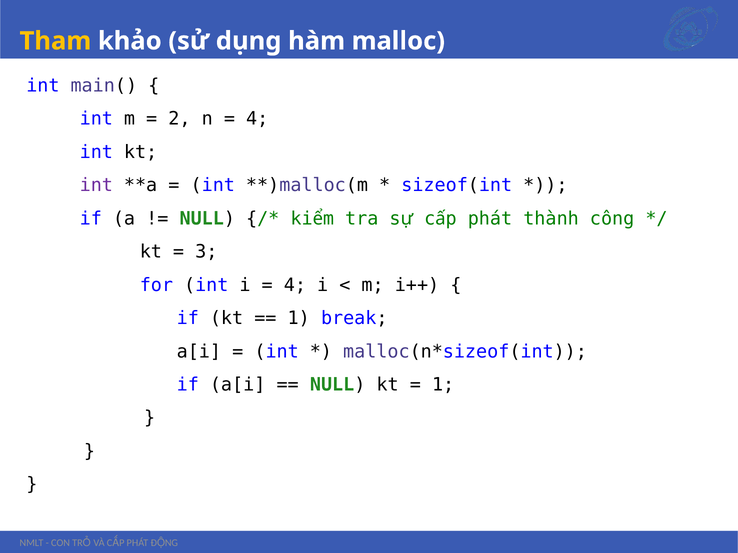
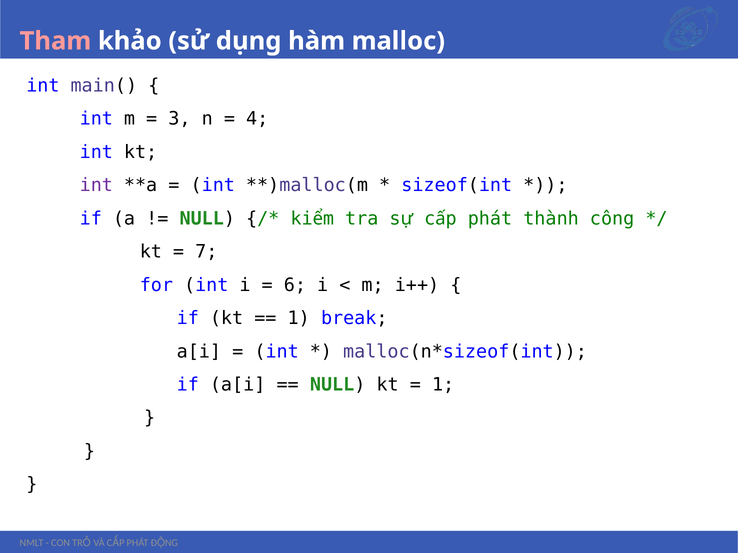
Tham colour: yellow -> pink (55, 41)
2: 2 -> 3 (179, 119)
3: 3 -> 7 (206, 252)
4: 4 -> 6 (295, 285)
